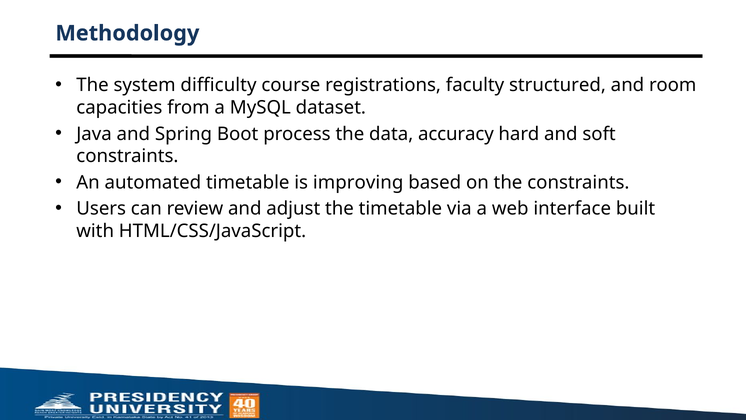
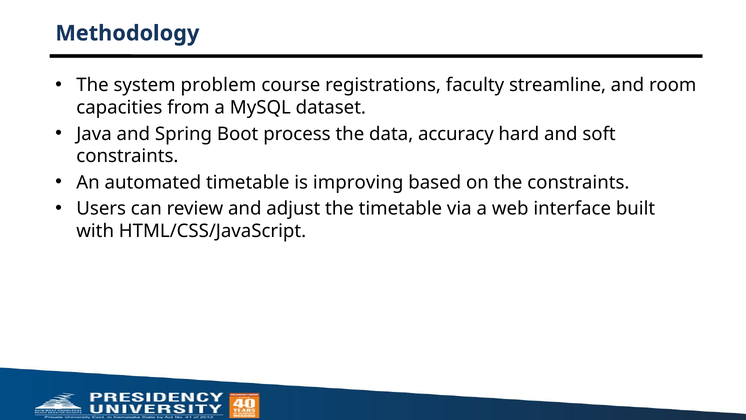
difficulty: difficulty -> problem (218, 85)
structured: structured -> streamline (558, 85)
